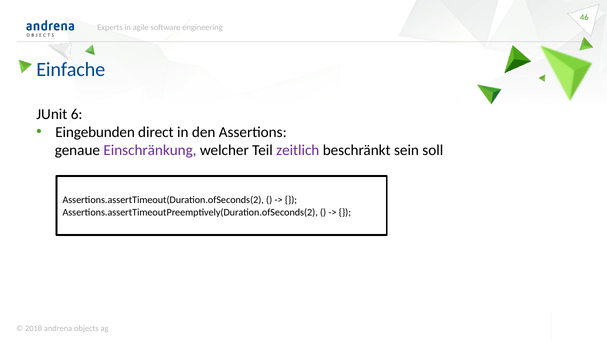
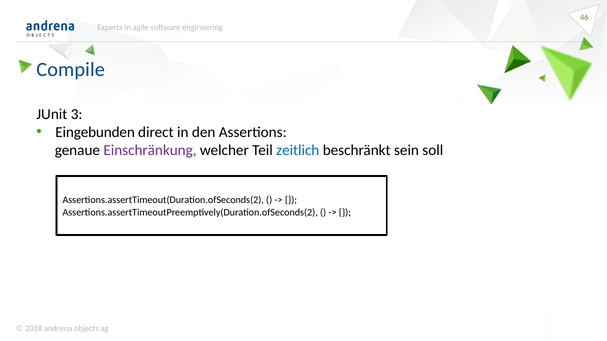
Einfache: Einfache -> Compile (71, 70)
6: 6 -> 3 (77, 114)
zeitlich colour: purple -> blue (298, 151)
